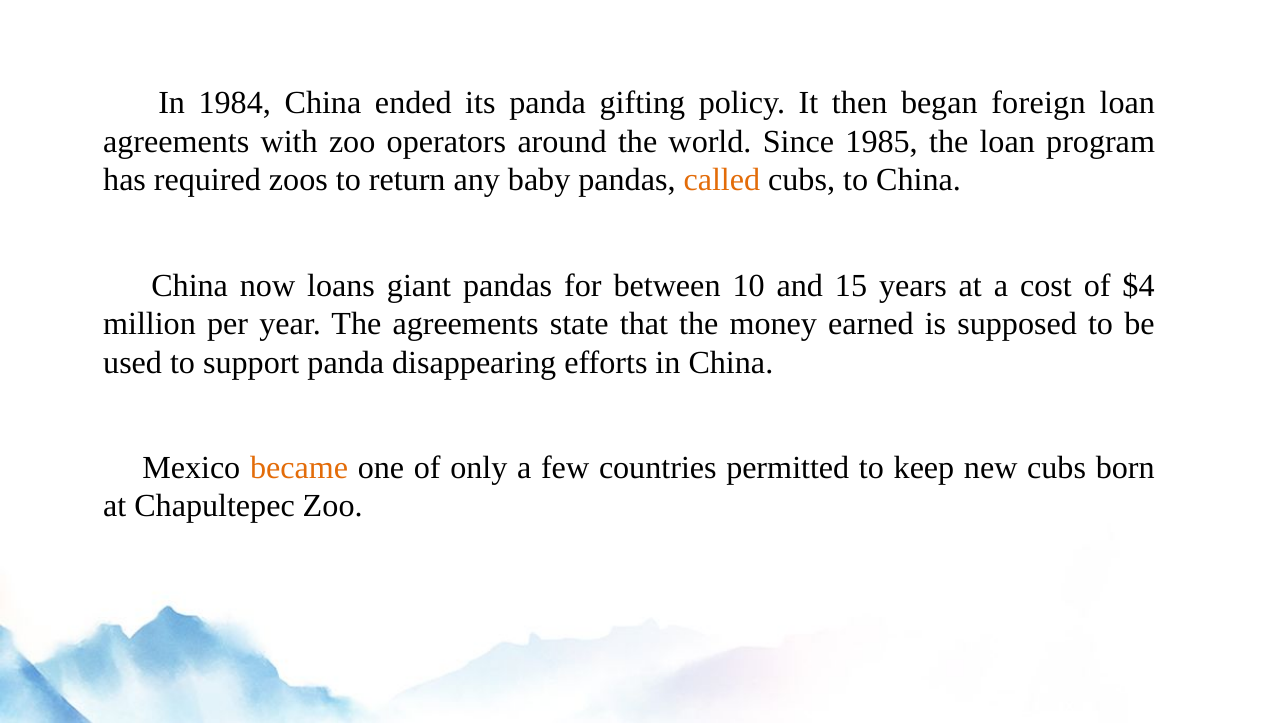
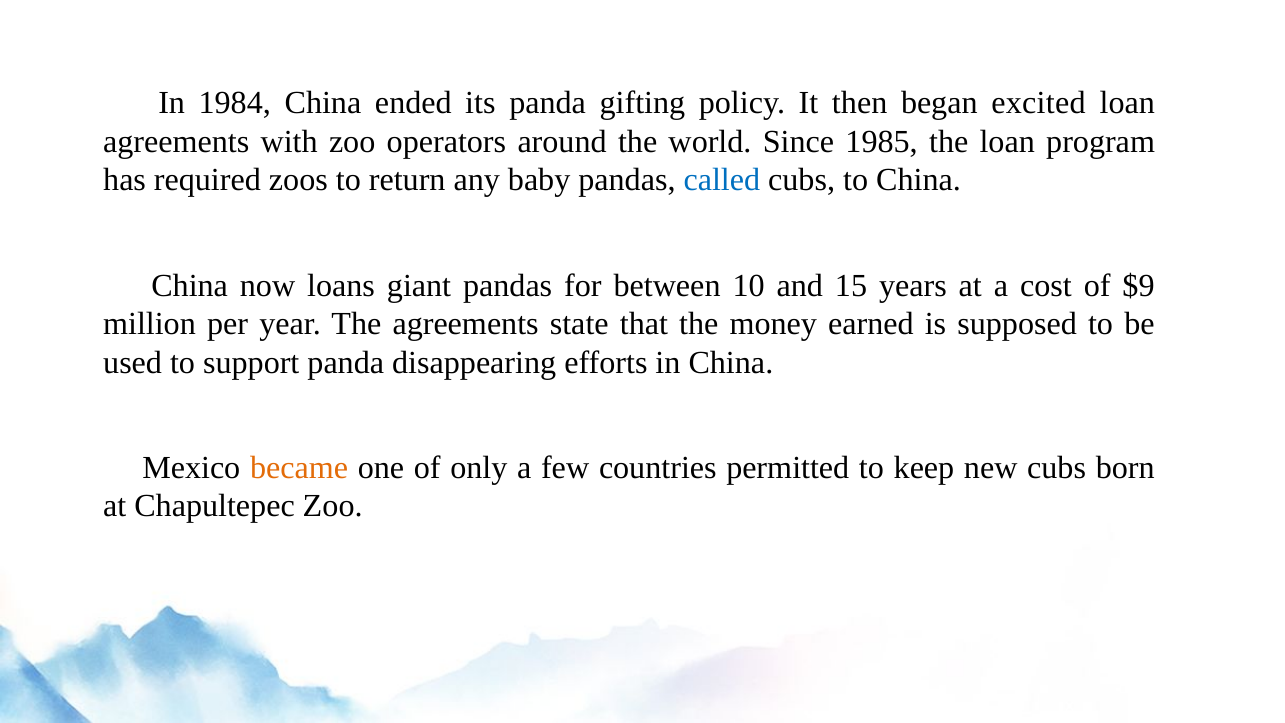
foreign: foreign -> excited (1038, 103)
called colour: orange -> blue (722, 180)
$4: $4 -> $9 (1139, 285)
